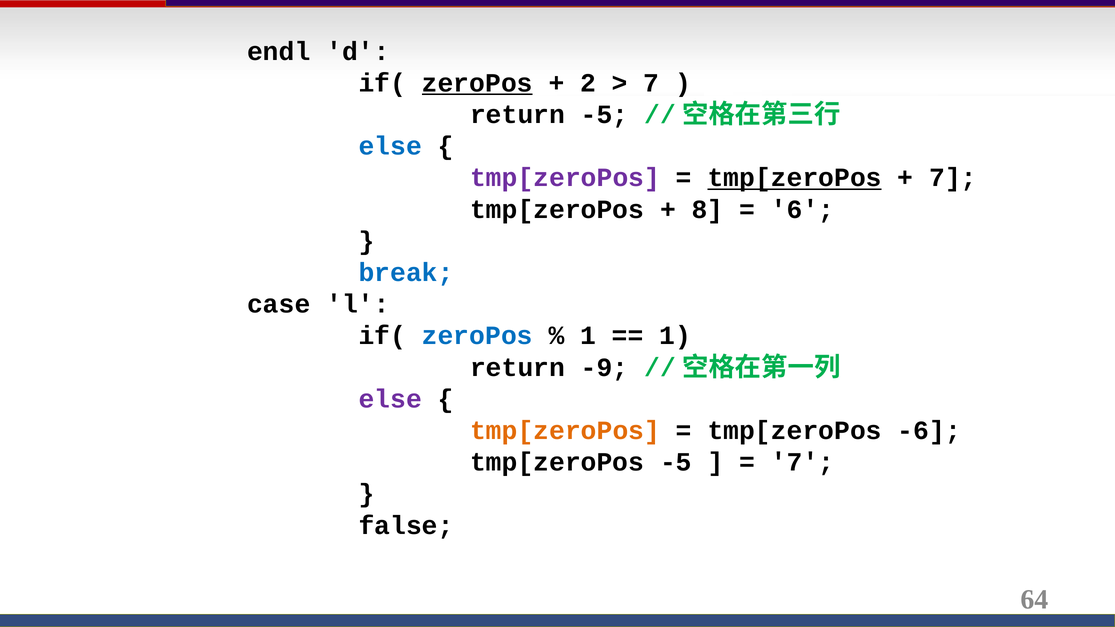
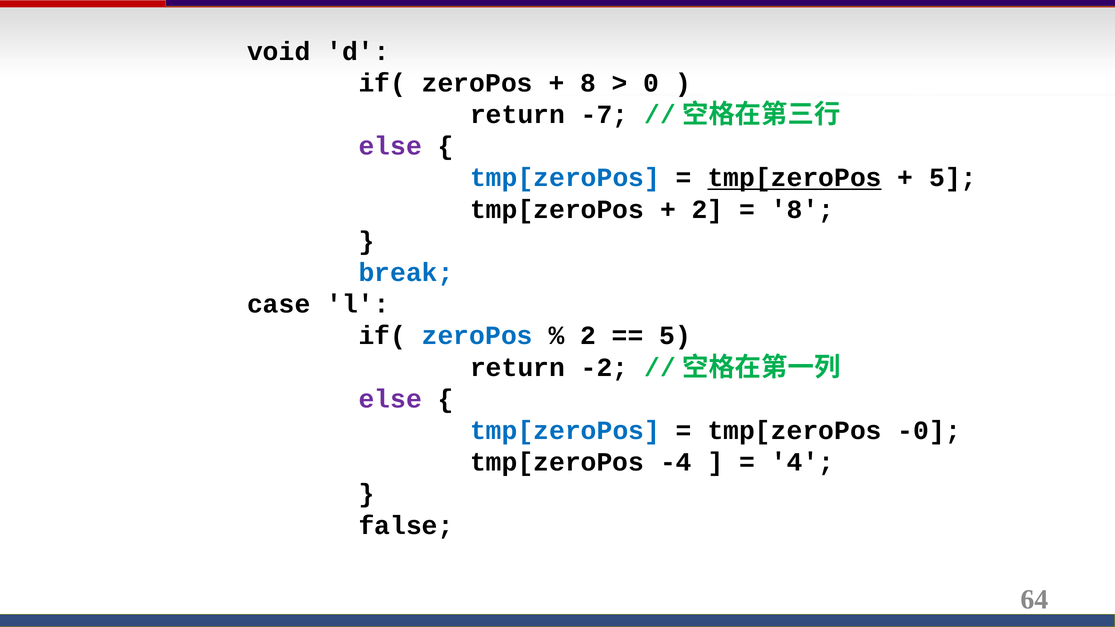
endl: endl -> void (279, 51)
zeroPos underline: present -> none (477, 83)
2: 2 -> 8 (588, 83)
7: 7 -> 0 (651, 83)
return -5: -5 -> -7 (605, 115)
else colour: blue -> purple (390, 146)
tmp[zeroPos colour: purple -> blue (565, 178)
7: 7 -> 5 (953, 178)
8: 8 -> 2 (707, 209)
6: 6 -> 8 (803, 209)
1: 1 -> 2 (588, 336)
1: 1 -> 5 (675, 336)
-9: -9 -> -2 (605, 367)
tmp[zeroPos colour: orange -> blue (565, 431)
-6: -6 -> -0 (929, 431)
tmp[zeroPos -5: -5 -> -4 (676, 462)
7: 7 -> 4 (803, 462)
